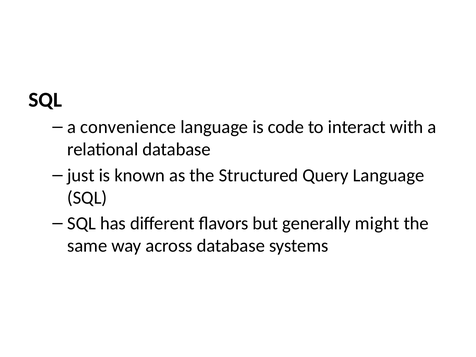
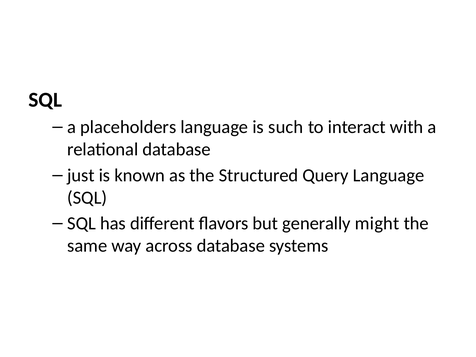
convenience: convenience -> placeholders (128, 127)
code: code -> such (286, 127)
